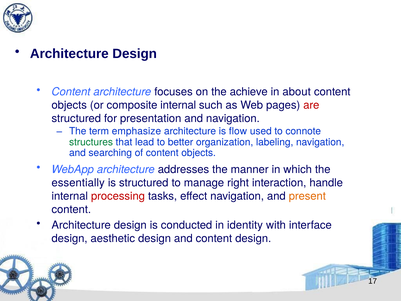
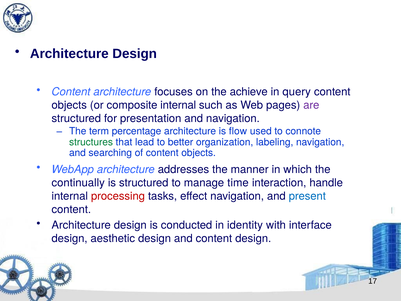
about: about -> query (297, 92)
are colour: red -> purple (311, 105)
emphasize: emphasize -> percentage (137, 131)
essentially: essentially -> continually (78, 183)
right: right -> time (238, 183)
present colour: orange -> blue (307, 196)
